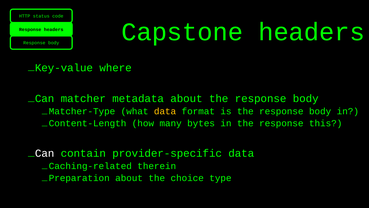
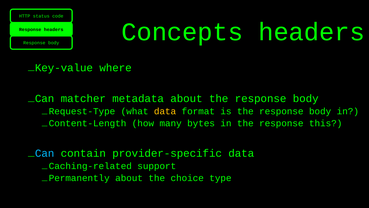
Capstone: Capstone -> Concepts (182, 32)
Matcher-Type: Matcher-Type -> Request-Type (82, 111)
Can colour: white -> light blue (45, 153)
therein: therein -> support (157, 166)
Preparation: Preparation -> Permanently (79, 178)
